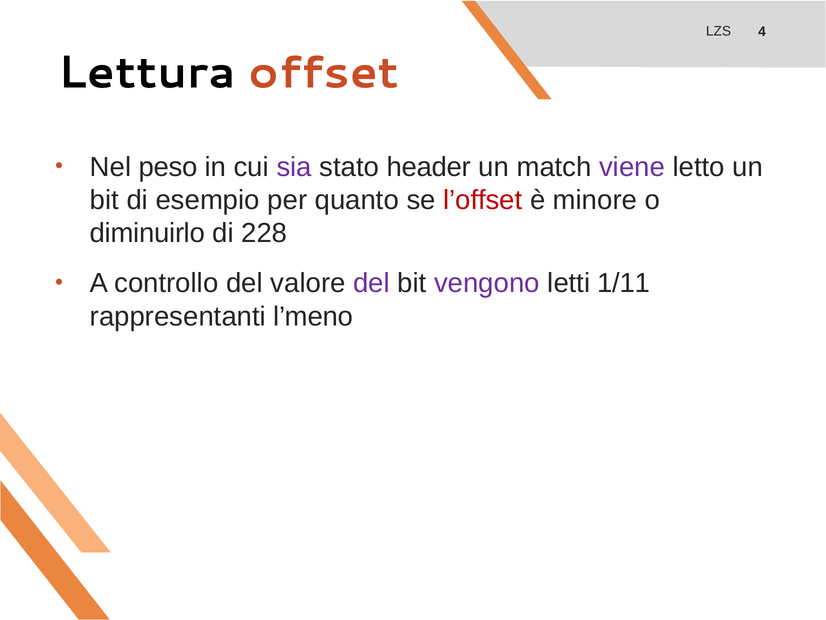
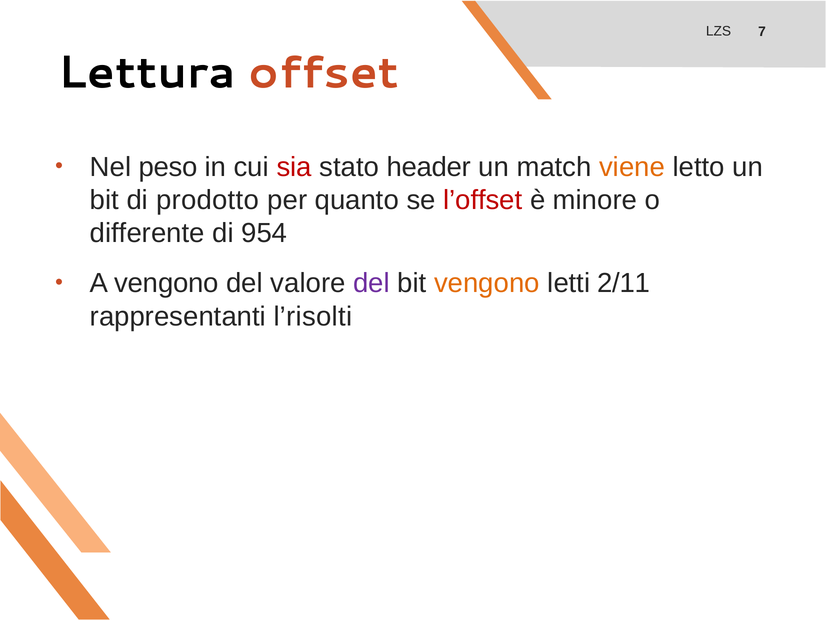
4: 4 -> 7 (762, 31)
sia colour: purple -> red (294, 167)
viene colour: purple -> orange (632, 167)
esempio: esempio -> prodotto (208, 200)
diminuirlo: diminuirlo -> differente (147, 233)
228: 228 -> 954 (264, 233)
A controllo: controllo -> vengono (166, 283)
vengono colour: purple -> orange (487, 283)
1/11: 1/11 -> 2/11 (624, 283)
l’meno: l’meno -> l’risolti (313, 316)
